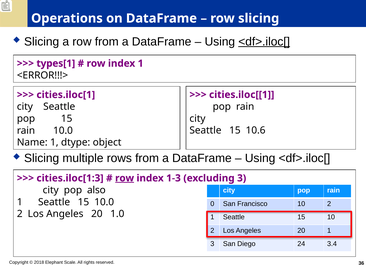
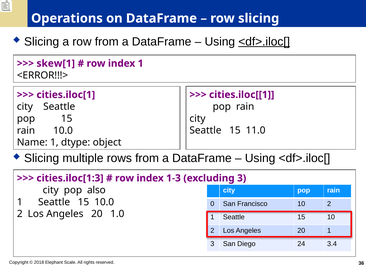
types[1: types[1 -> skew[1 (56, 63)
10.6: 10.6 -> 11.0 (256, 130)
row underline: present -> none (125, 178)
